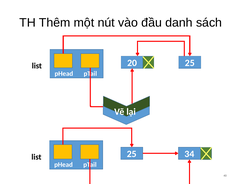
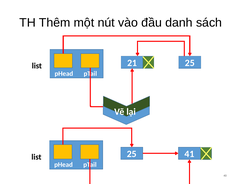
20: 20 -> 21 (132, 63)
34: 34 -> 41 (189, 154)
